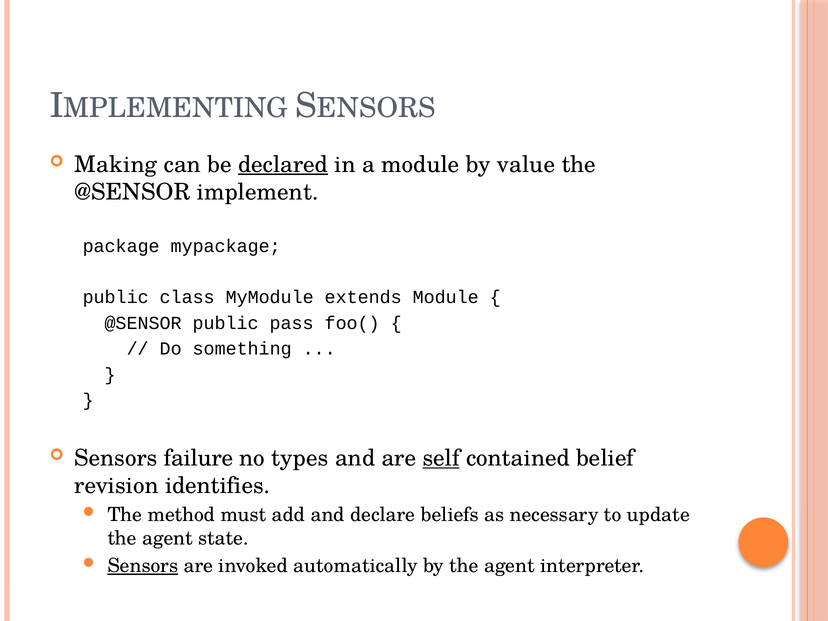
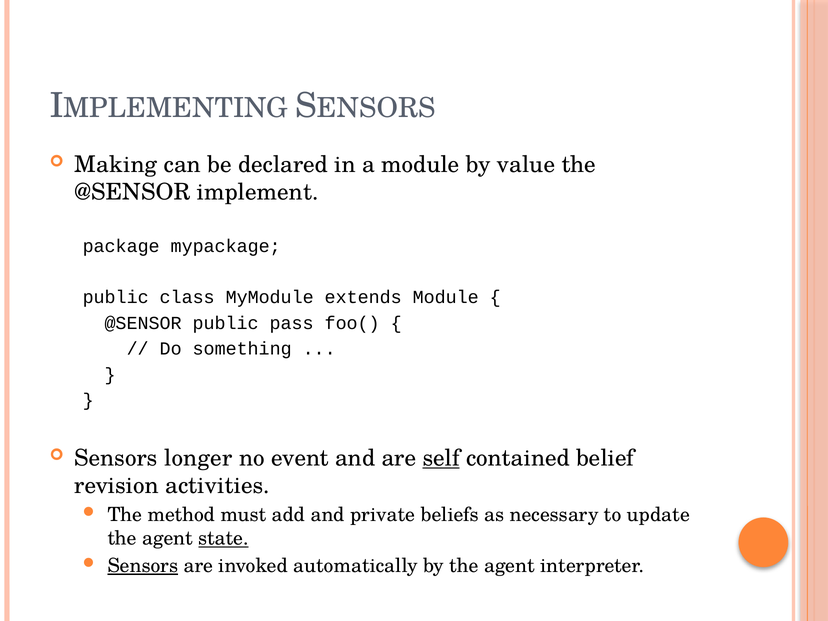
declared underline: present -> none (283, 164)
failure: failure -> longer (198, 458)
types: types -> event (300, 458)
identifies: identifies -> activities (218, 486)
declare: declare -> private (383, 515)
state underline: none -> present (224, 538)
